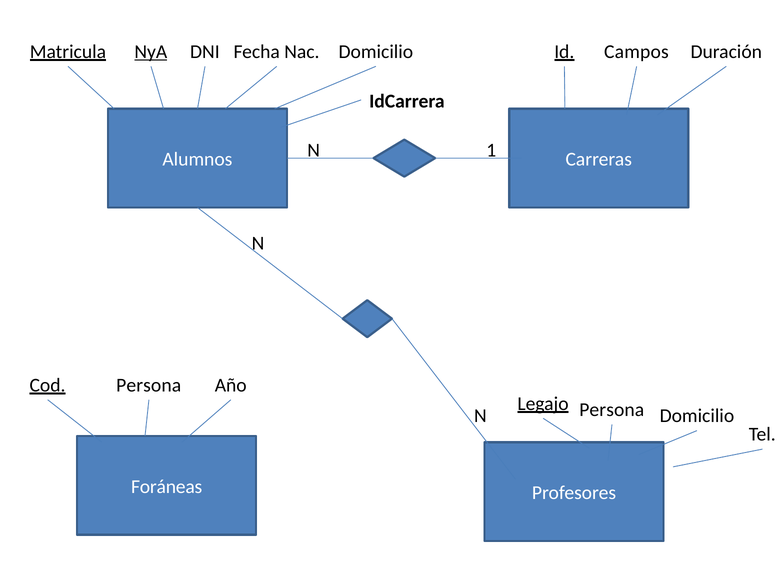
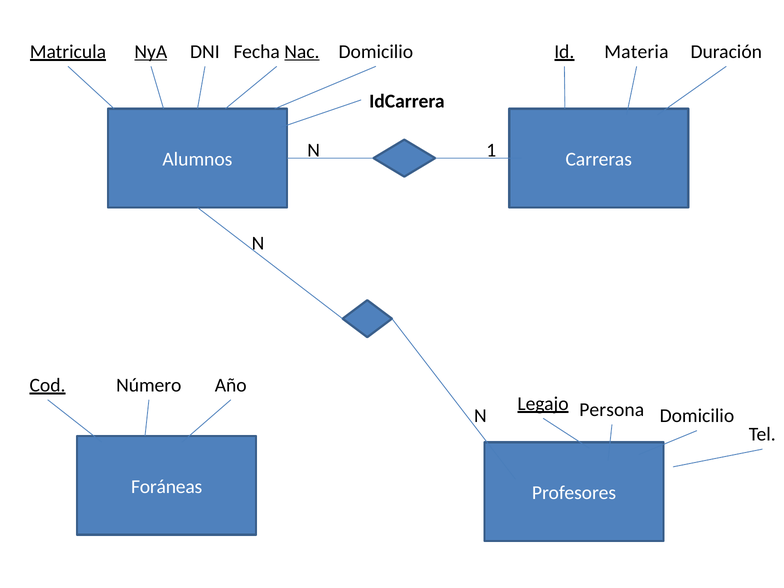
Nac underline: none -> present (302, 52)
Campos: Campos -> Materia (636, 52)
Cod Persona: Persona -> Número (149, 385)
